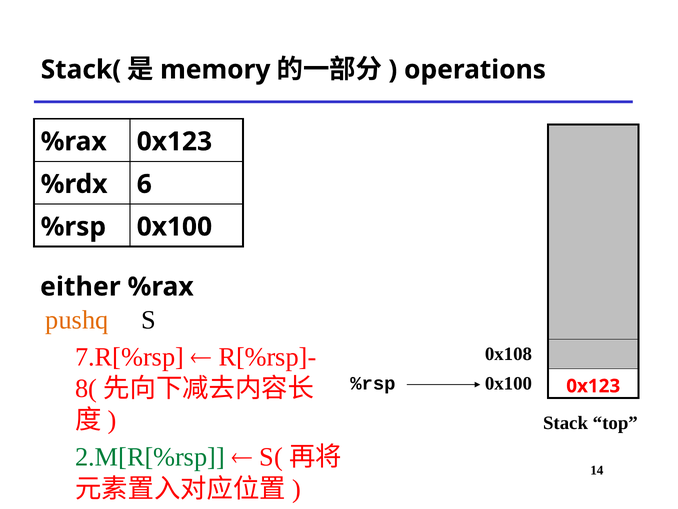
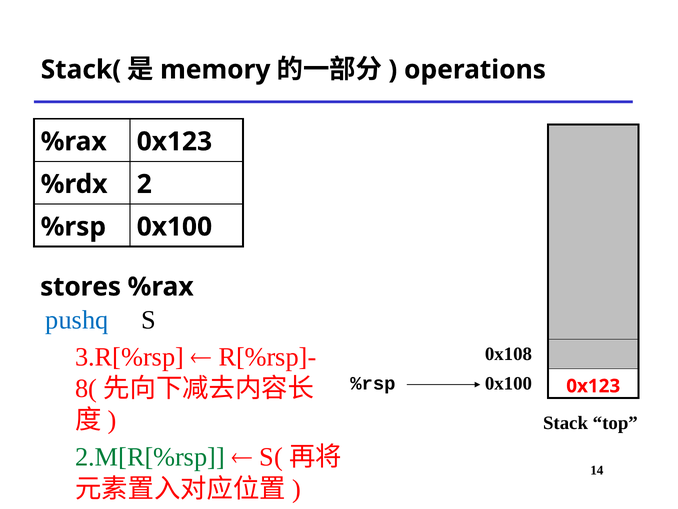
6: 6 -> 2 (144, 184)
either: either -> stores (81, 287)
pushq colour: orange -> blue (77, 320)
7.R[%rsp: 7.R[%rsp -> 3.R[%rsp (130, 356)
